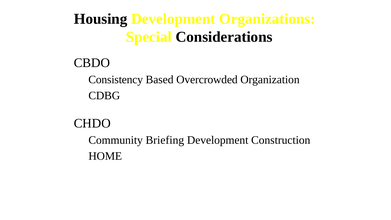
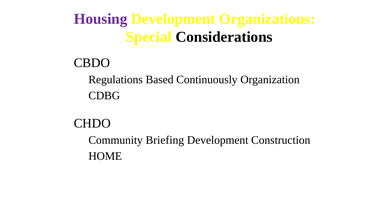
Housing colour: black -> purple (101, 19)
Consistency: Consistency -> Regulations (116, 80)
Overcrowded: Overcrowded -> Continuously (207, 80)
